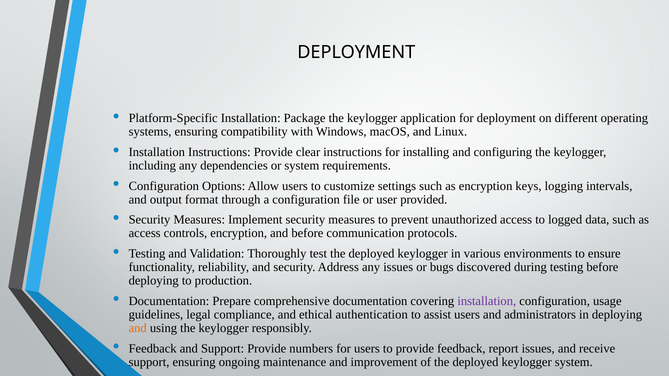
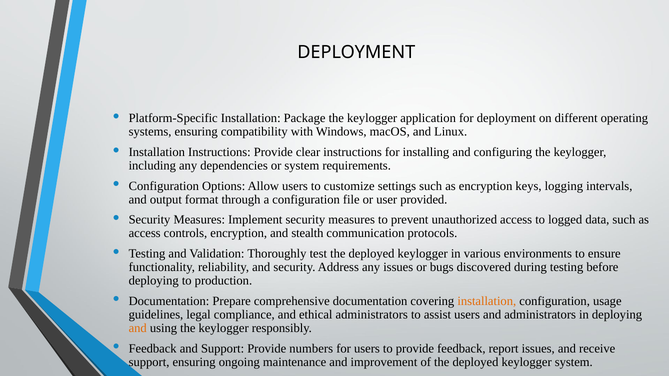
and before: before -> stealth (307, 234)
installation colour: purple -> orange (487, 301)
ethical authentication: authentication -> administrators (372, 315)
